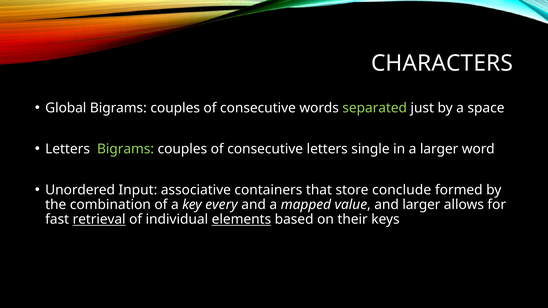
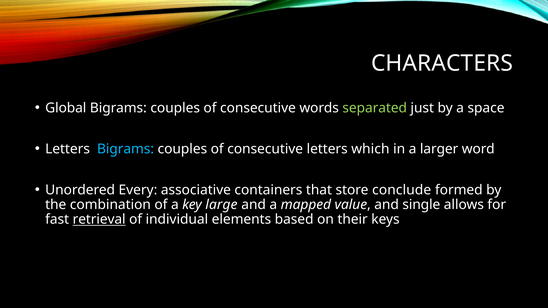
Bigrams colour: light green -> light blue (126, 149)
single: single -> which (370, 149)
Input: Input -> Every (138, 190)
every: every -> large (221, 205)
and larger: larger -> single (421, 205)
elements underline: present -> none (241, 220)
